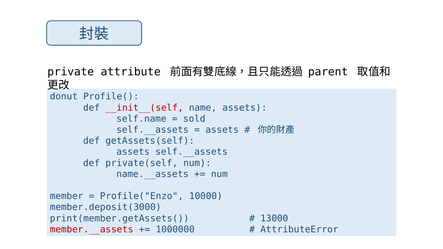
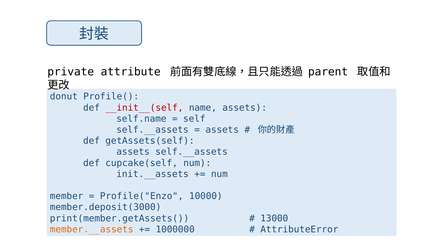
sold: sold -> self (194, 119)
private(self: private(self -> cupcake(self (142, 163)
name.__assets: name.__assets -> init.__assets (153, 174)
member.__assets colour: red -> orange (92, 230)
